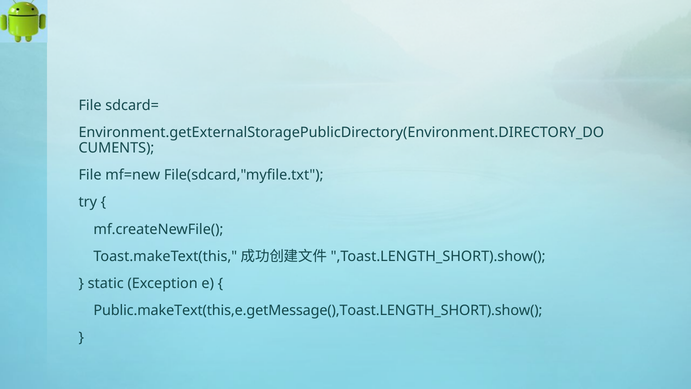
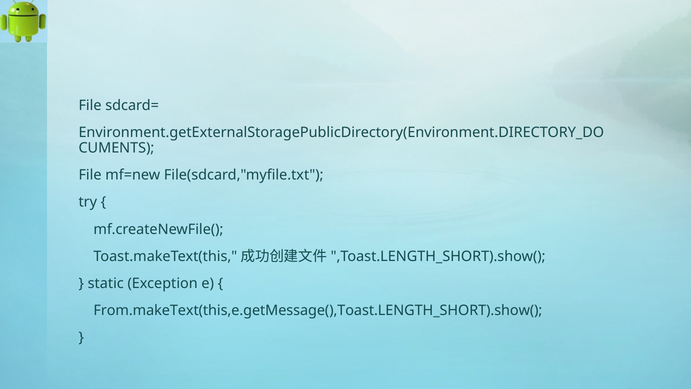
Public.makeText(this,e.getMessage(),Toast.LENGTH_SHORT).show(: Public.makeText(this,e.getMessage(),Toast.LENGTH_SHORT).show( -> From.makeText(this,e.getMessage(),Toast.LENGTH_SHORT).show( (318, 310)
